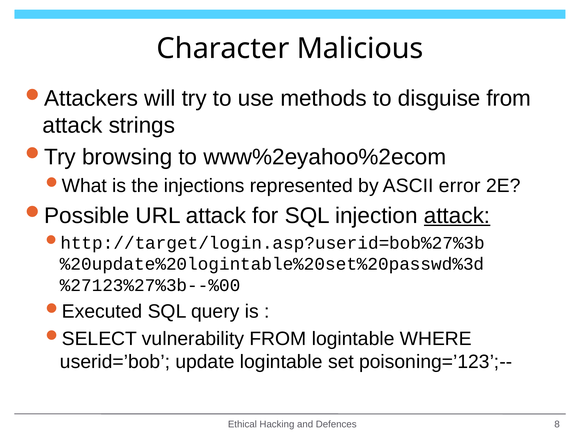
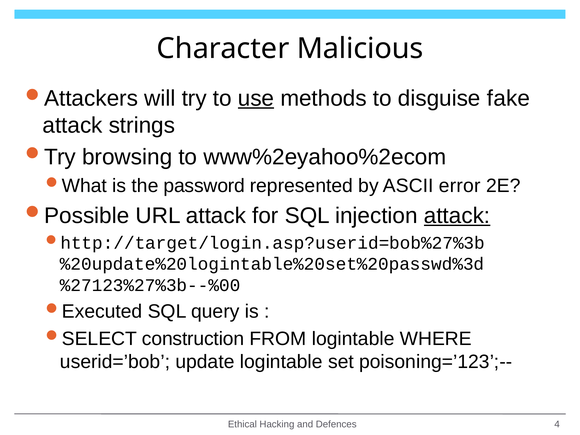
use underline: none -> present (256, 98)
disguise from: from -> fake (509, 98)
injections: injections -> password (204, 186)
vulnerability: vulnerability -> construction (193, 339)
8: 8 -> 4 (557, 424)
